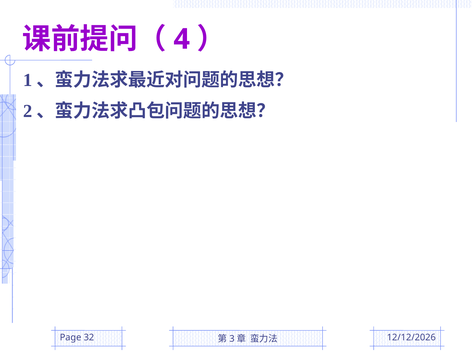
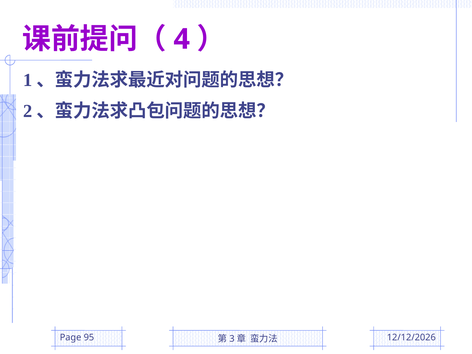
32: 32 -> 95 (89, 337)
